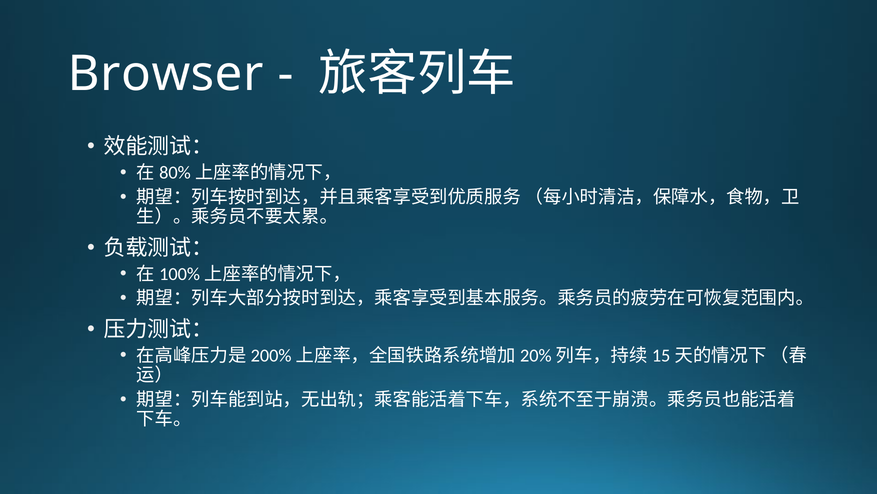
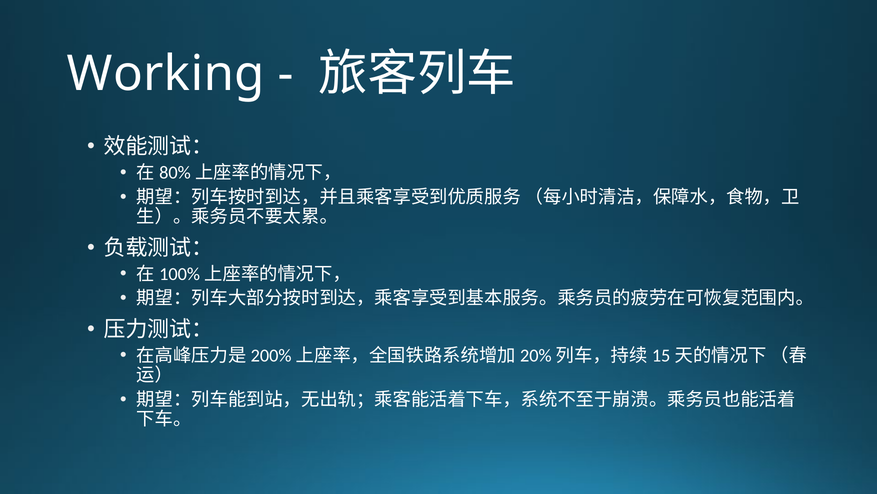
Browser: Browser -> Working (166, 74)
